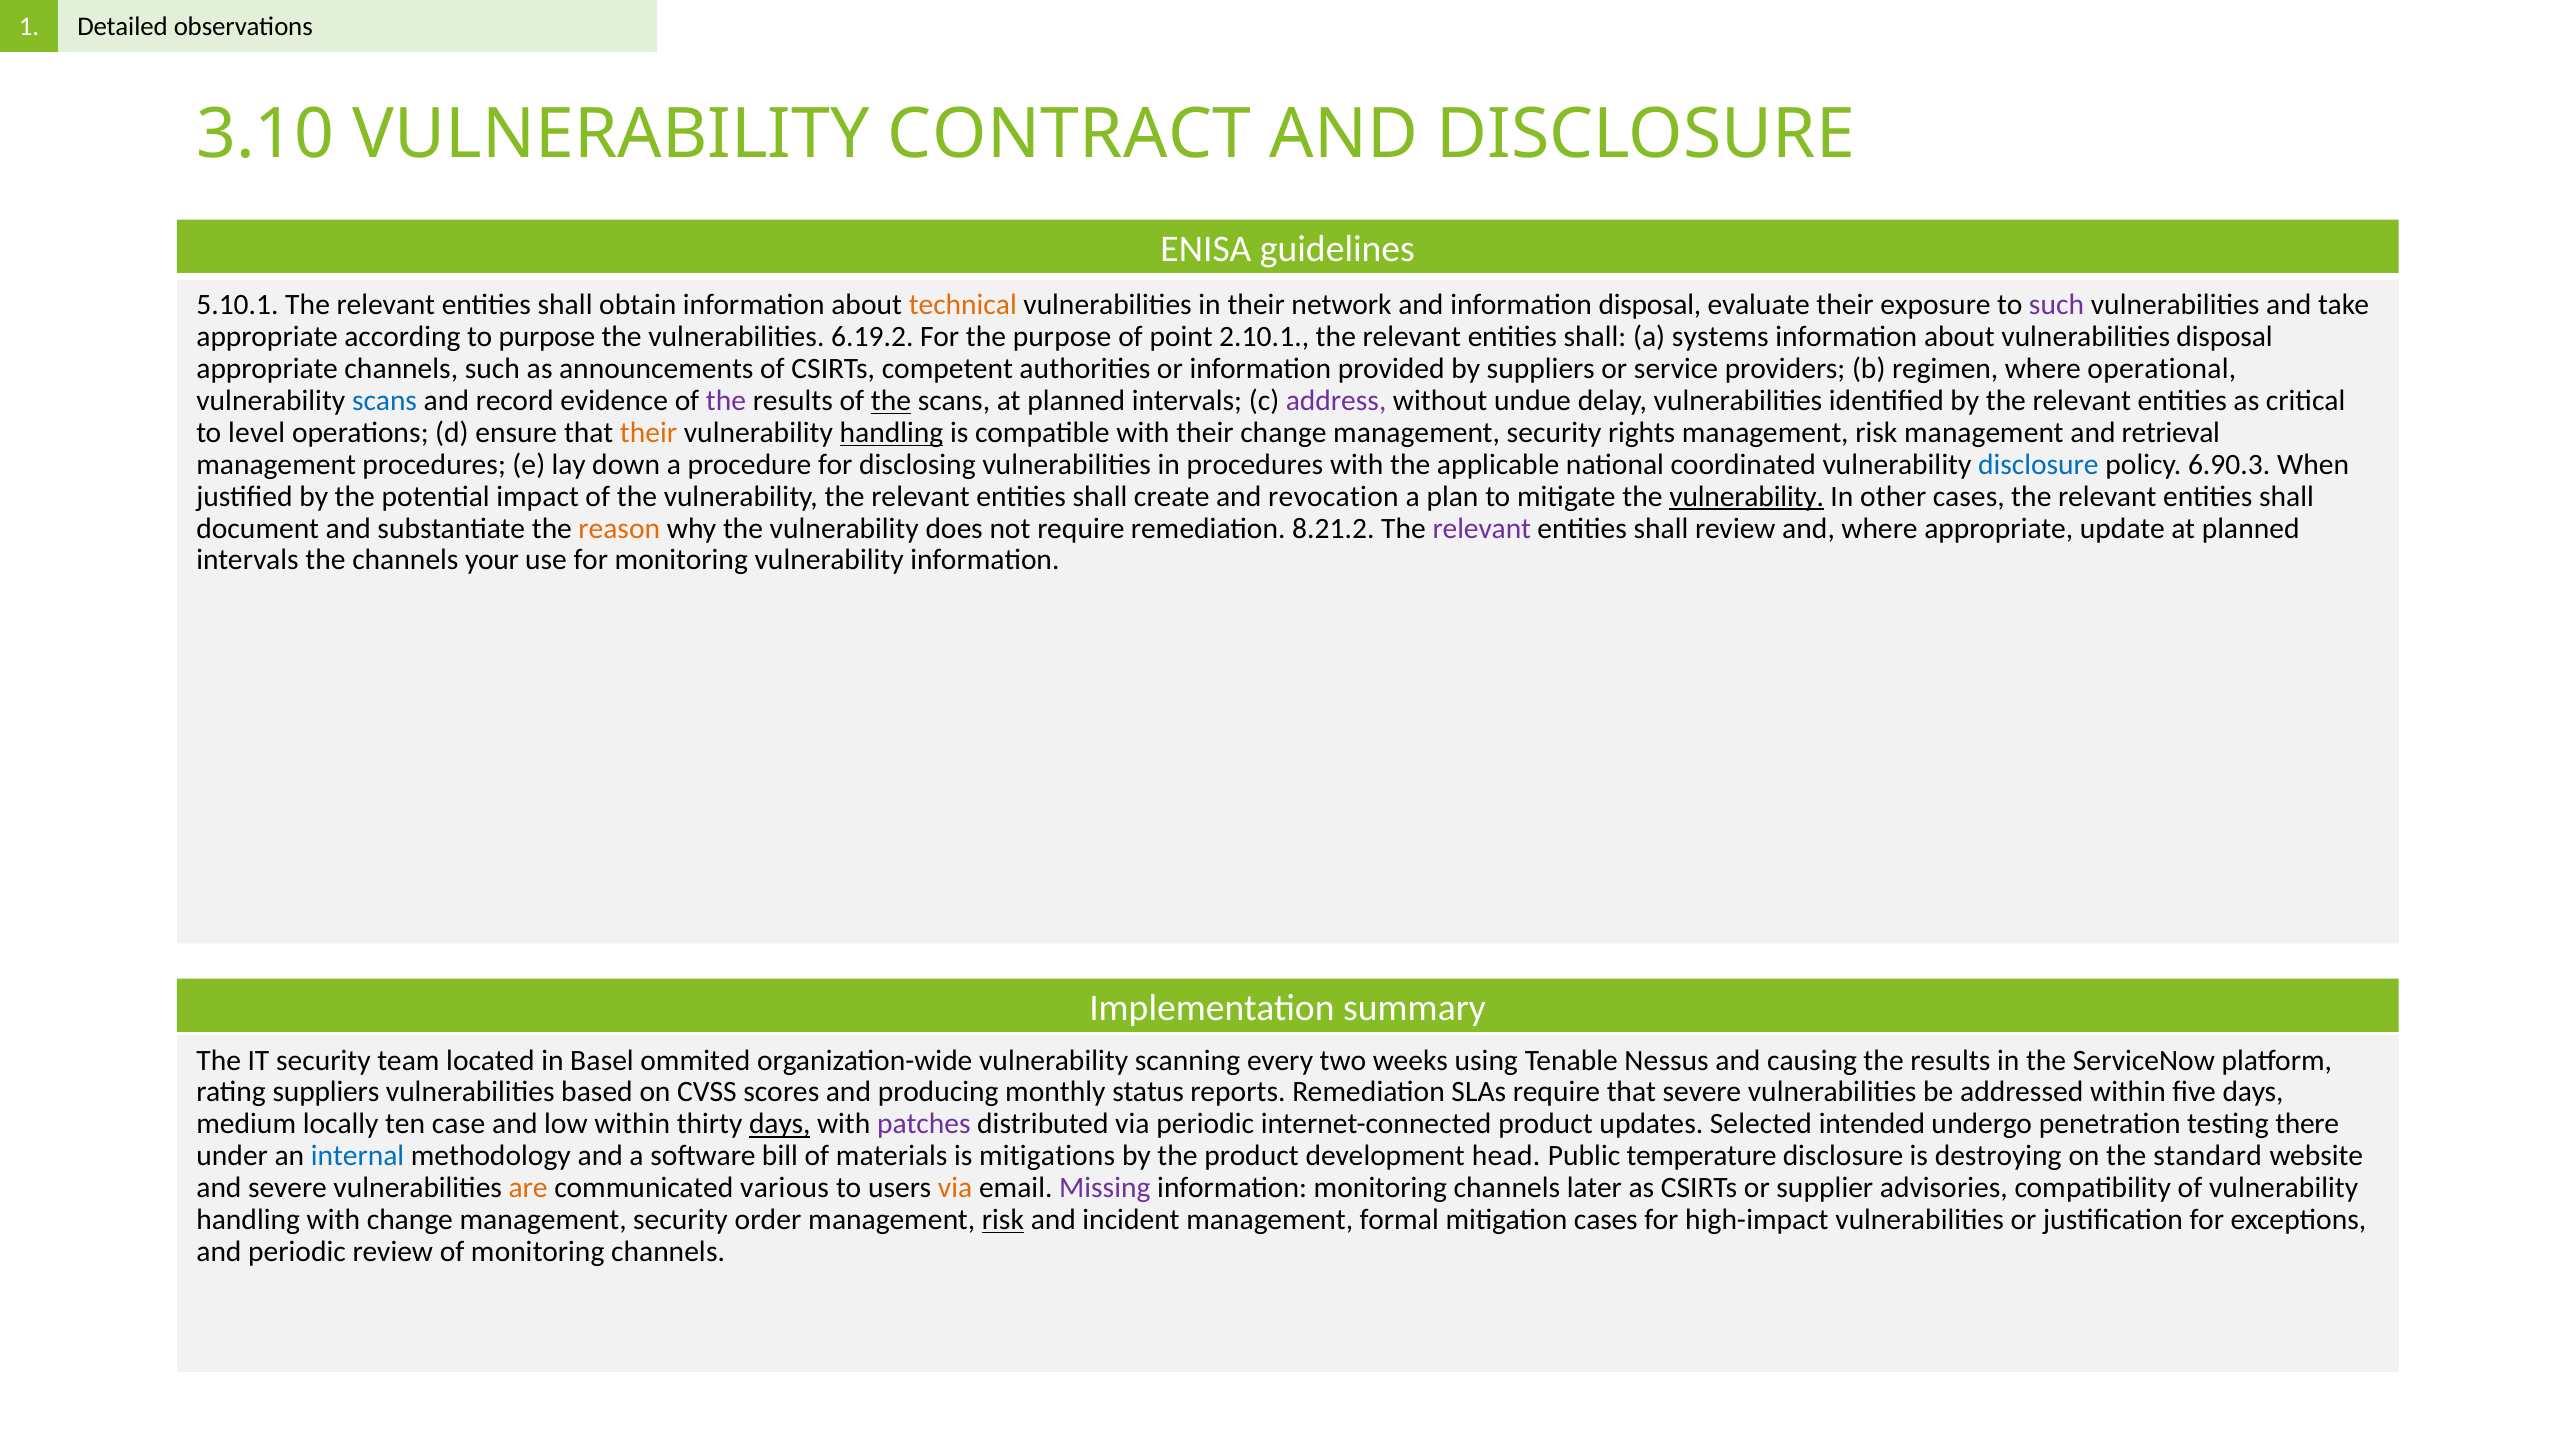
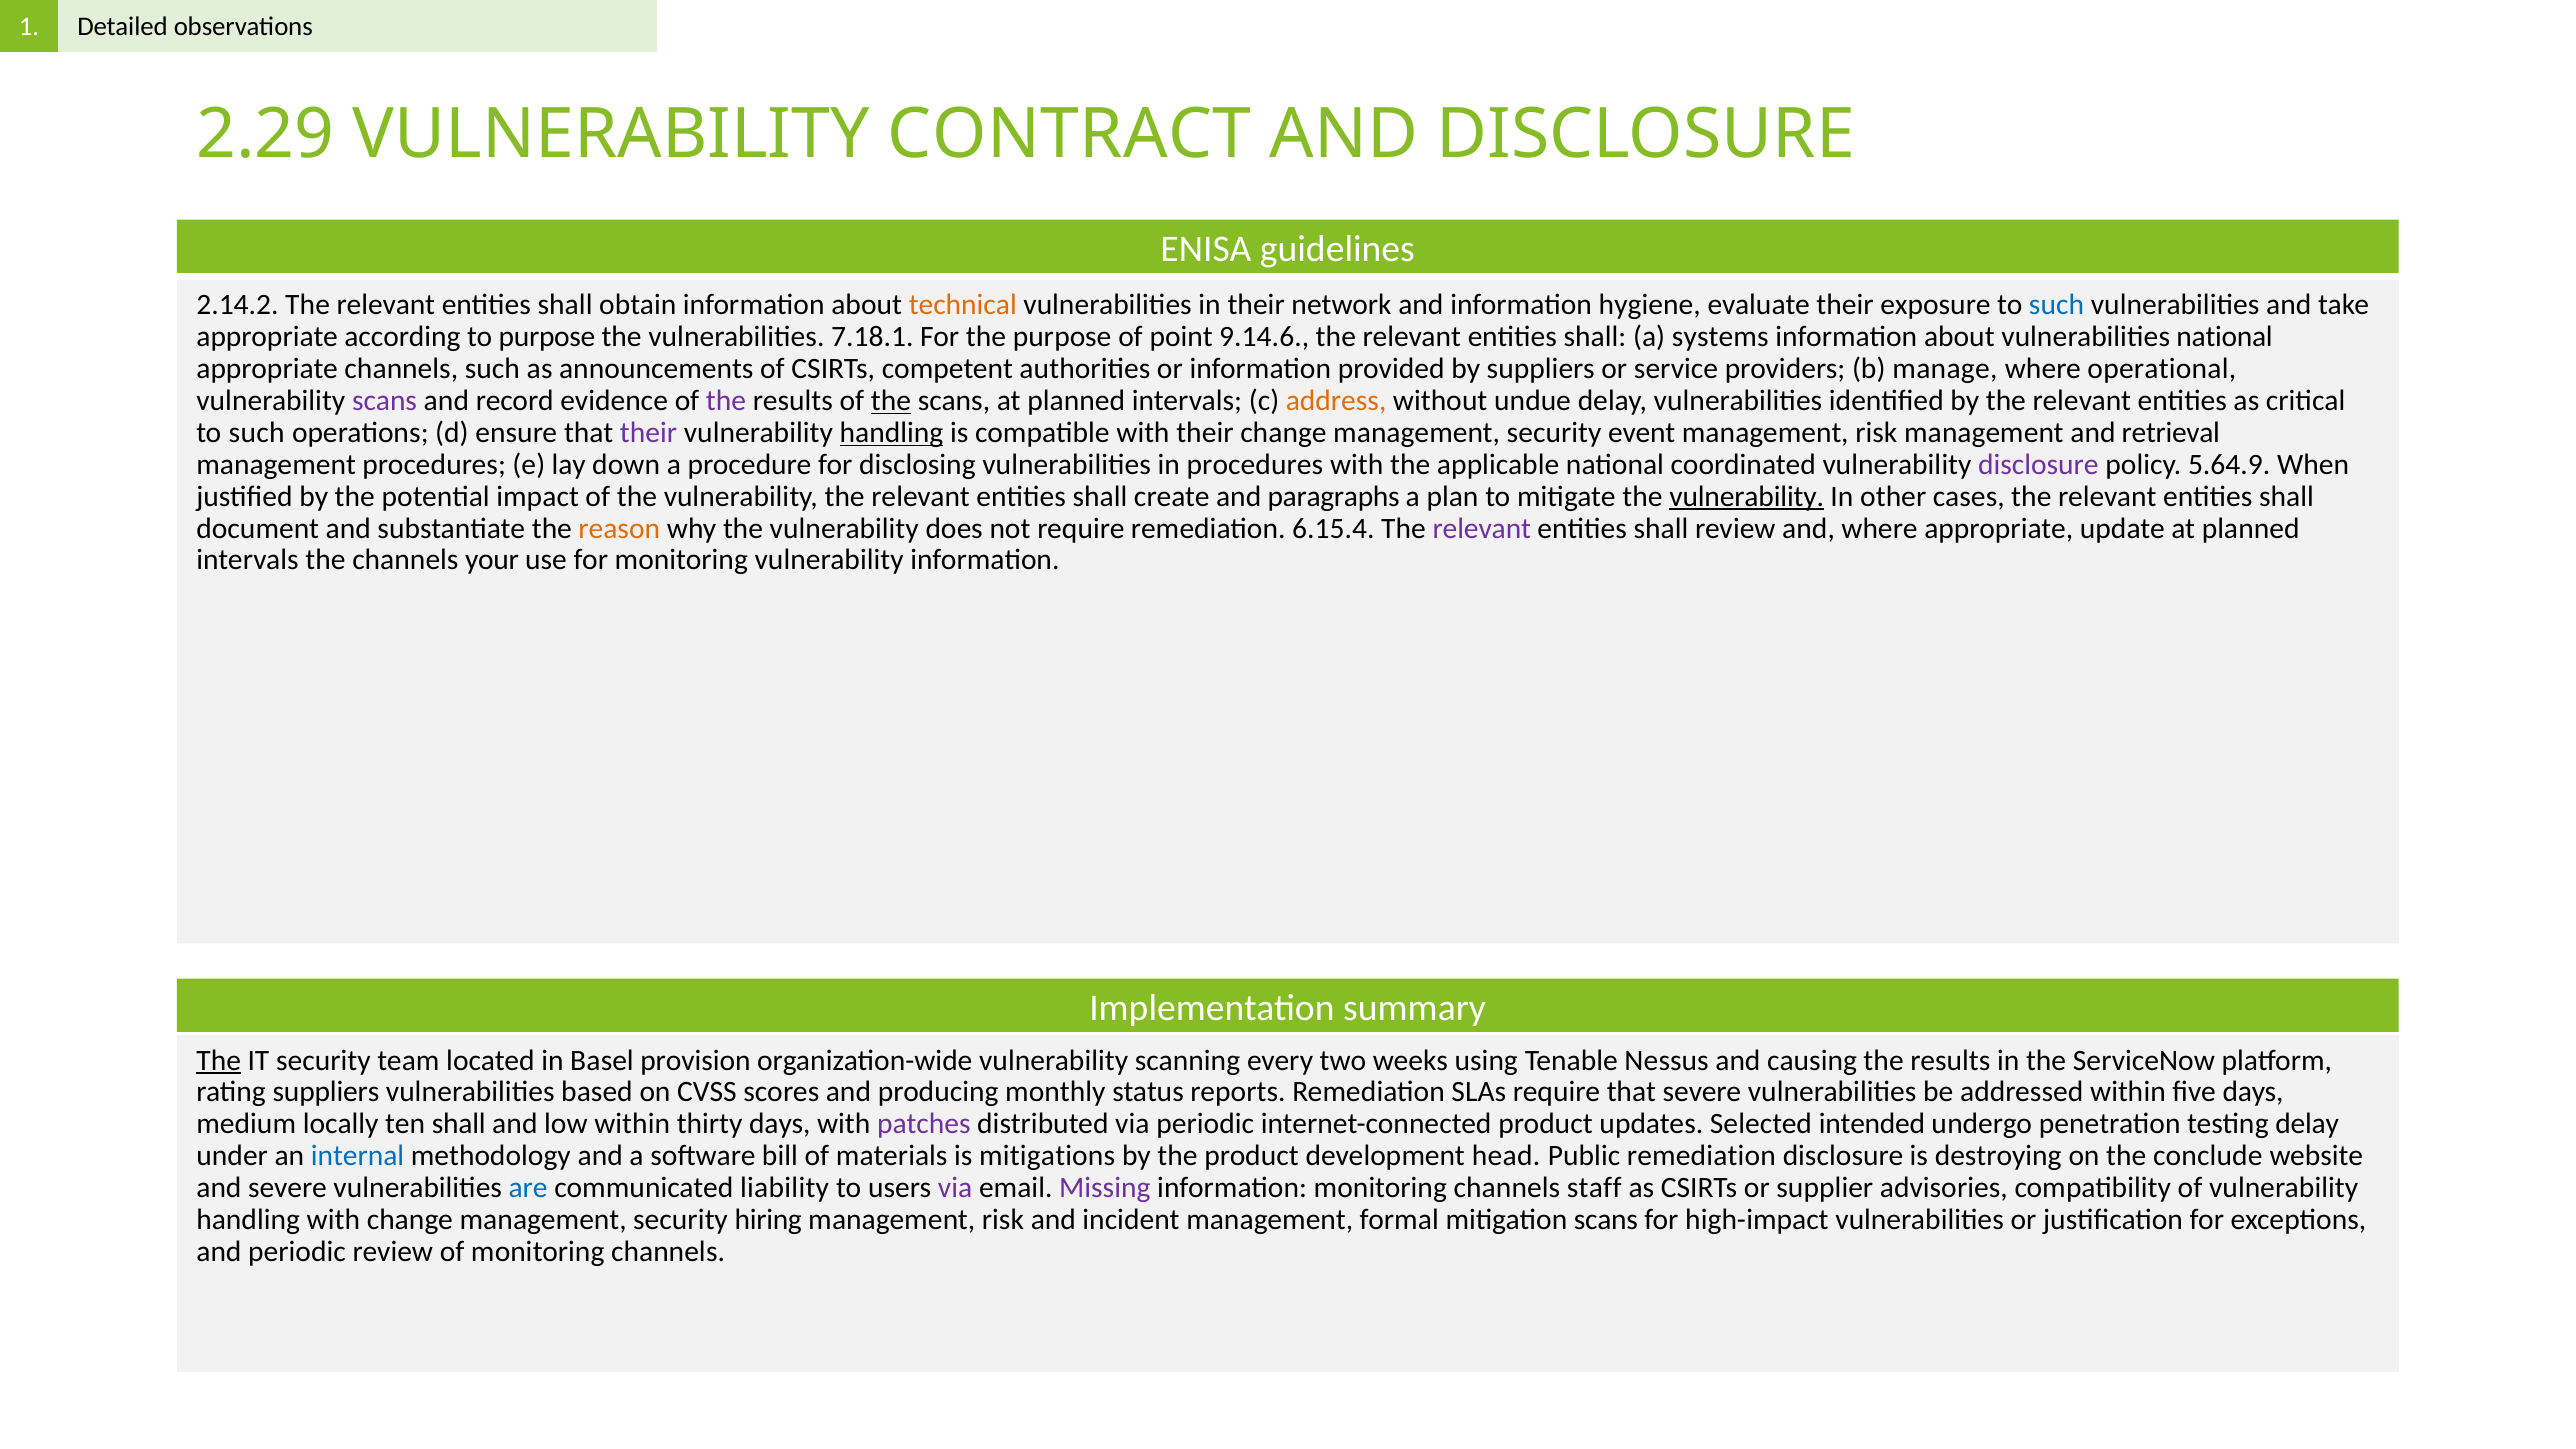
3.10: 3.10 -> 2.29 (266, 134)
5.10.1: 5.10.1 -> 2.14.2 (237, 305)
information disposal: disposal -> hygiene (1650, 305)
such colour: purple -> blue (2057, 305)
6.19.2: 6.19.2 -> 7.18.1 (872, 337)
2.10.1: 2.10.1 -> 9.14.6 (1264, 337)
vulnerabilities disposal: disposal -> national (2225, 337)
regimen: regimen -> manage (1945, 369)
scans colour: blue -> purple (385, 401)
address colour: purple -> orange (1336, 401)
level: level -> such (257, 433)
their colour: orange -> purple (649, 433)
rights: rights -> event (1642, 433)
disclosure colour: blue -> purple (2038, 465)
6.90.3: 6.90.3 -> 5.64.9 (2229, 465)
revocation: revocation -> paragraphs (1334, 496)
8.21.2: 8.21.2 -> 6.15.4 (1333, 528)
The underline: none -> present (219, 1060)
ommited: ommited -> provision (695, 1060)
ten case: case -> shall (459, 1124)
days underline: present -> none (780, 1124)
testing there: there -> delay (2307, 1124)
Public temperature: temperature -> remediation (1701, 1156)
standard: standard -> conclude (2208, 1156)
are colour: orange -> blue (528, 1188)
various: various -> liability (785, 1188)
via colour: orange -> purple (955, 1188)
later: later -> staff (1594, 1188)
order: order -> hiring (768, 1220)
risk underline: present -> none (1003, 1220)
mitigation cases: cases -> scans (1606, 1220)
